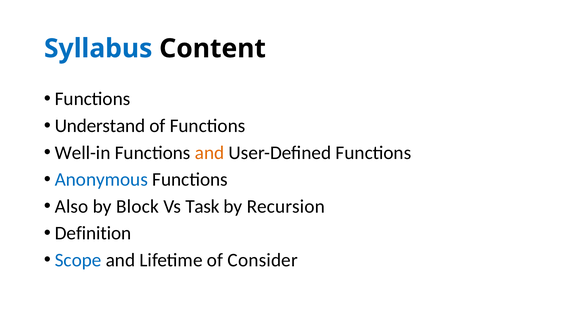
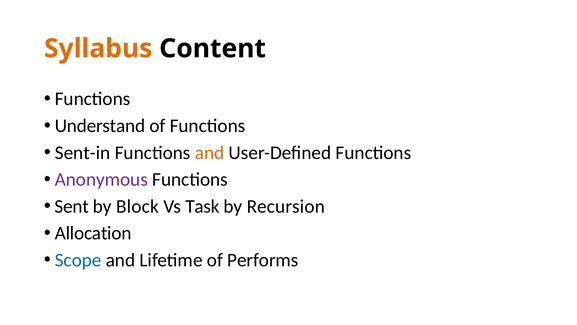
Syllabus colour: blue -> orange (98, 48)
Well-in: Well-in -> Sent-in (83, 152)
Anonymous colour: blue -> purple (101, 179)
Also: Also -> Sent (72, 206)
Definition: Definition -> Allocation (93, 233)
Consider: Consider -> Performs (263, 260)
